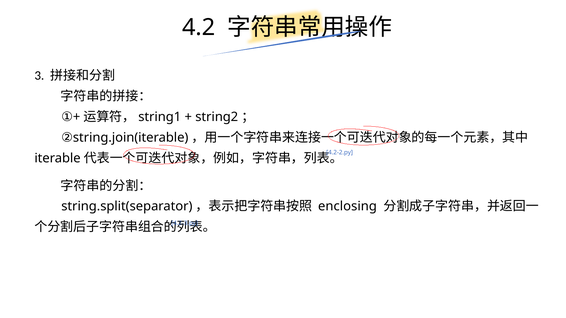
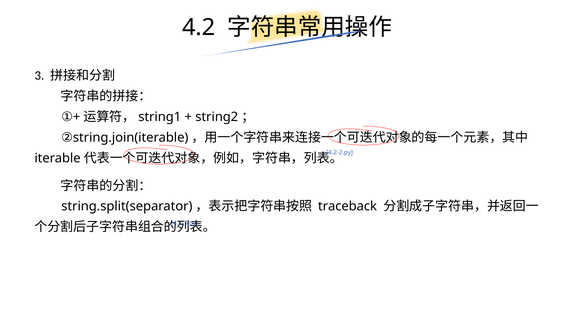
enclosing: enclosing -> traceback (348, 207)
